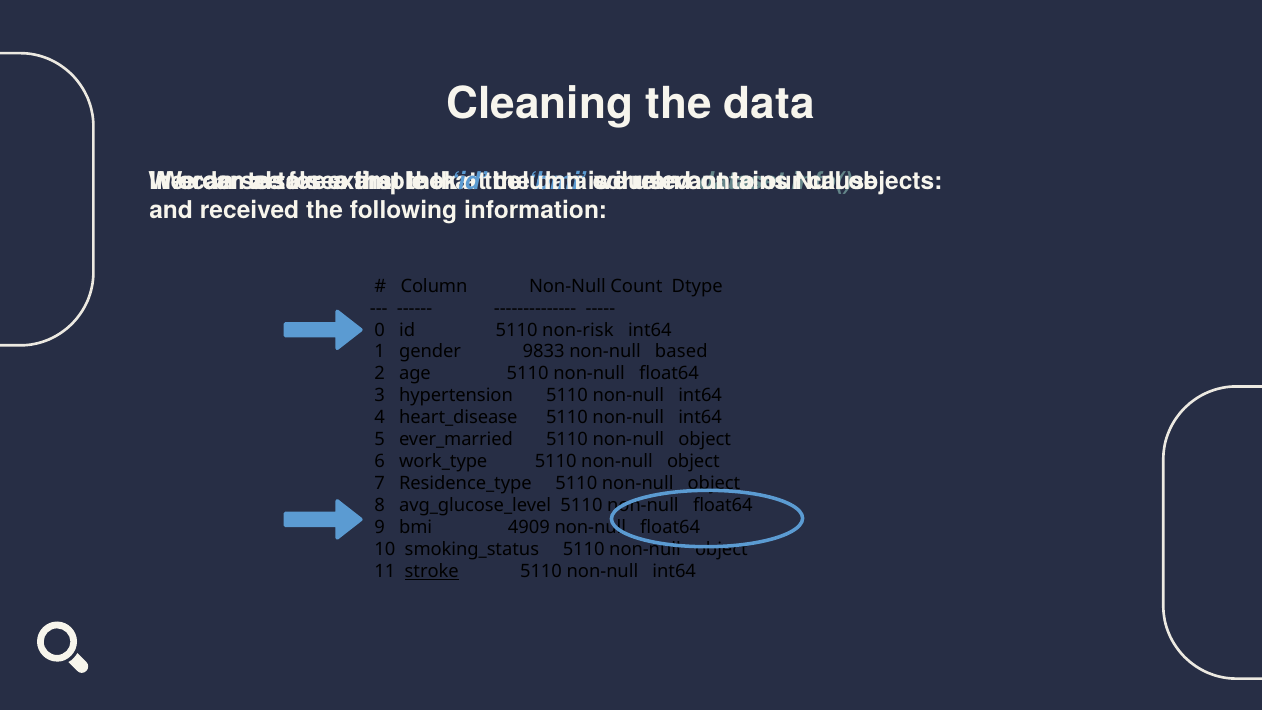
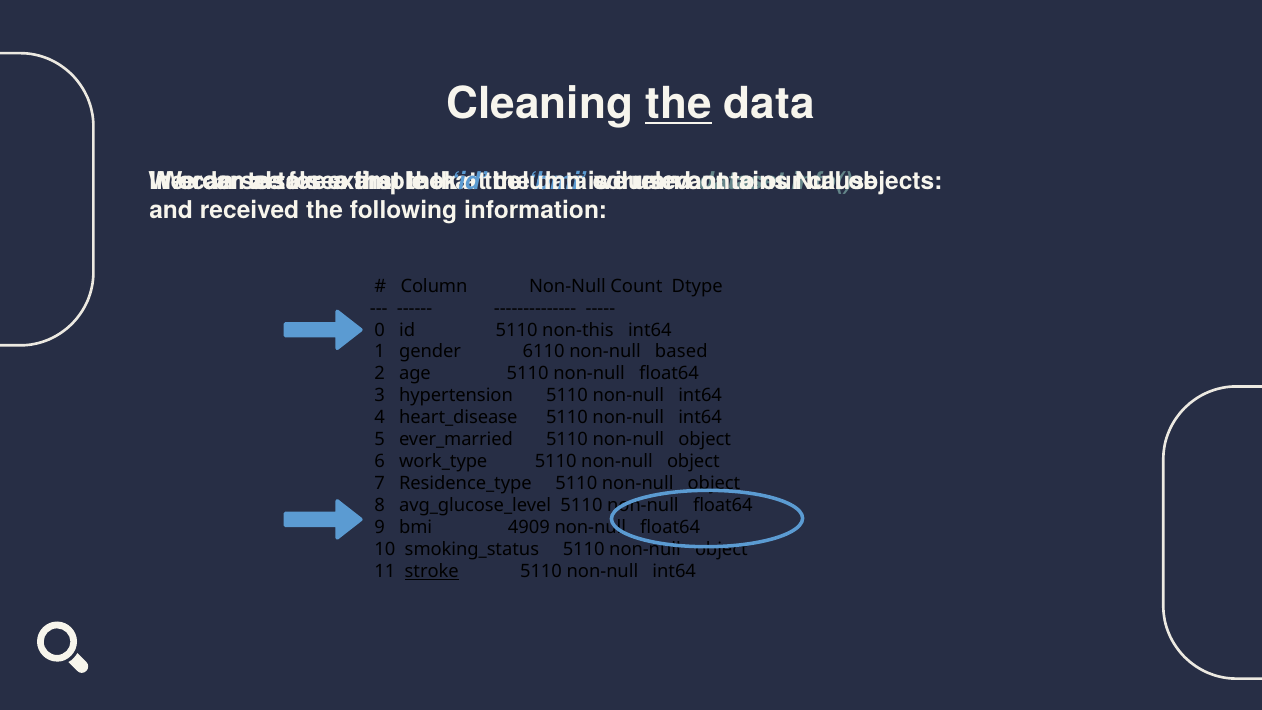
the underline: none -> present (679, 104)
non-risk: non-risk -> non-this (578, 330)
9833: 9833 -> 6110 (544, 352)
